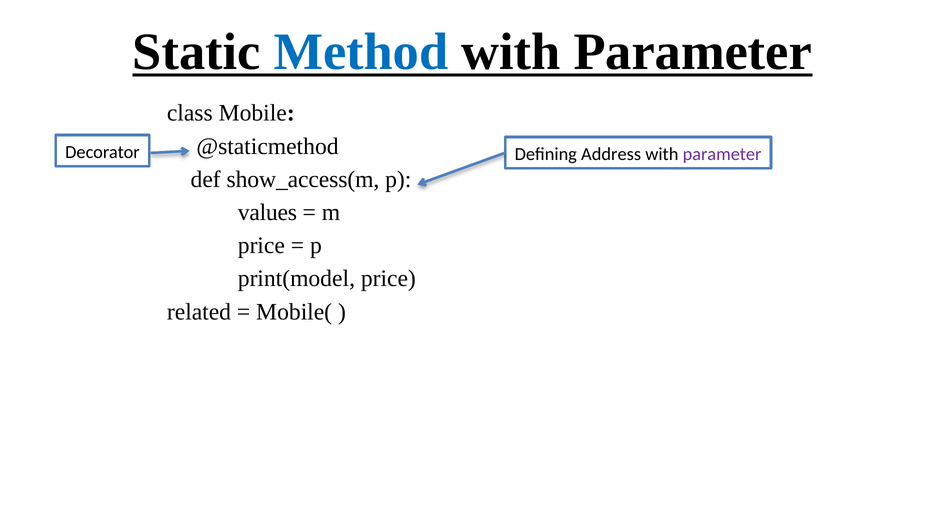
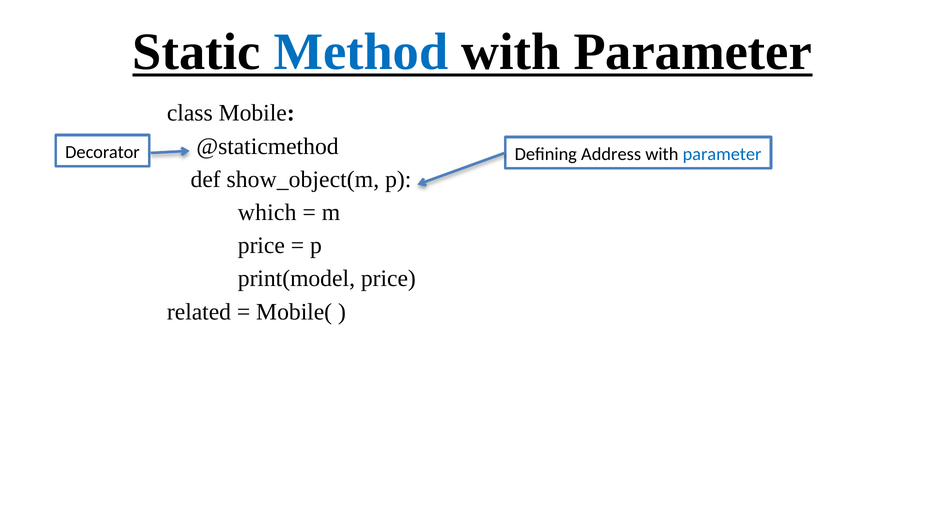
parameter colour: purple -> blue (722, 154)
show_access(m: show_access(m -> show_object(m (303, 179)
values: values -> which (267, 212)
